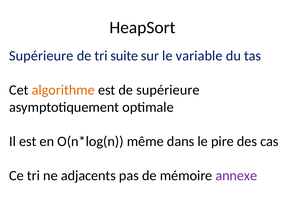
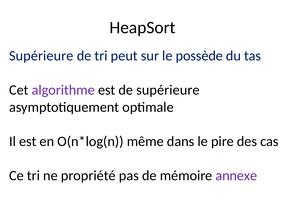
suite: suite -> peut (124, 56)
variable: variable -> possède (199, 56)
algorithme colour: orange -> purple (63, 90)
adjacents: adjacents -> propriété (88, 175)
